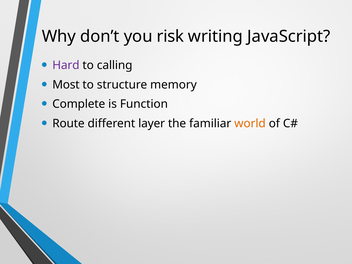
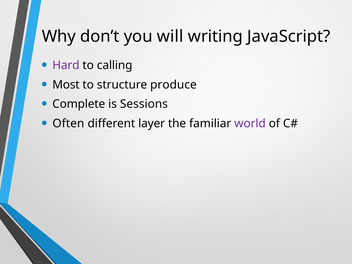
risk: risk -> will (170, 36)
memory: memory -> produce (173, 85)
Function: Function -> Sessions (144, 104)
Route: Route -> Often (68, 123)
world colour: orange -> purple (250, 123)
